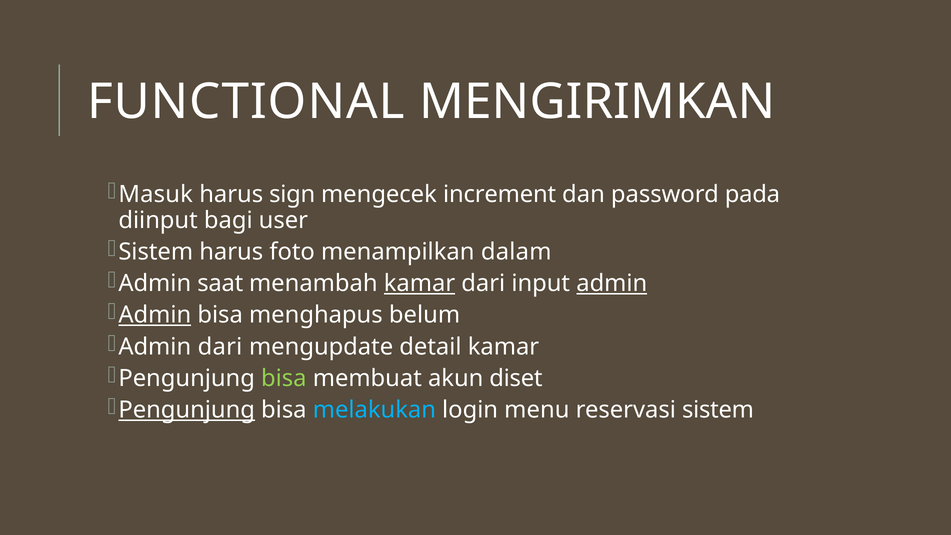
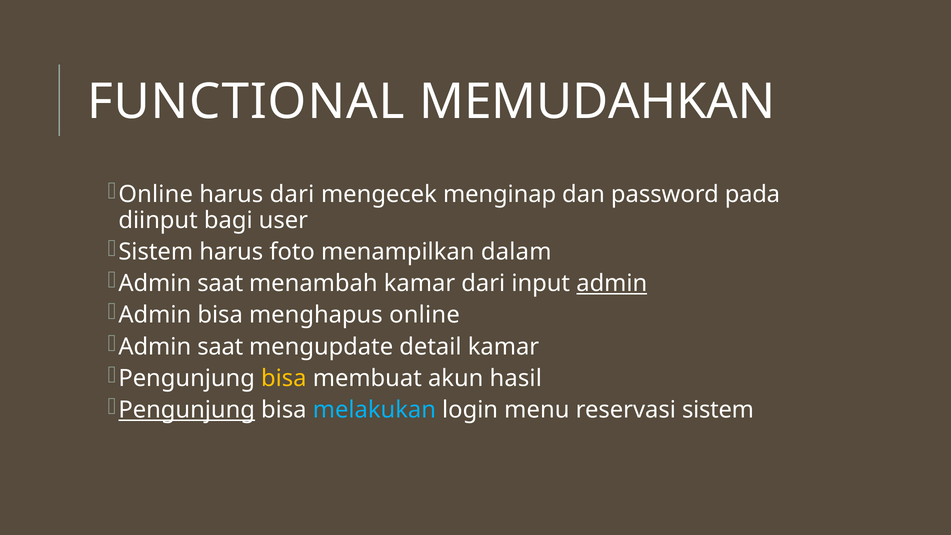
MENGIRIMKAN: MENGIRIMKAN -> MEMUDAHKAN (597, 102)
Masuk: Masuk -> Online (156, 195)
harus sign: sign -> dari (292, 195)
increment: increment -> menginap (500, 195)
kamar underline: present -> none (419, 283)
Admin underline: present -> none (155, 315)
menghapus belum: belum -> online (424, 315)
dari: dari -> saat (220, 347)
bisa colour: light green -> yellow (284, 378)
diset: diset -> hasil (516, 378)
